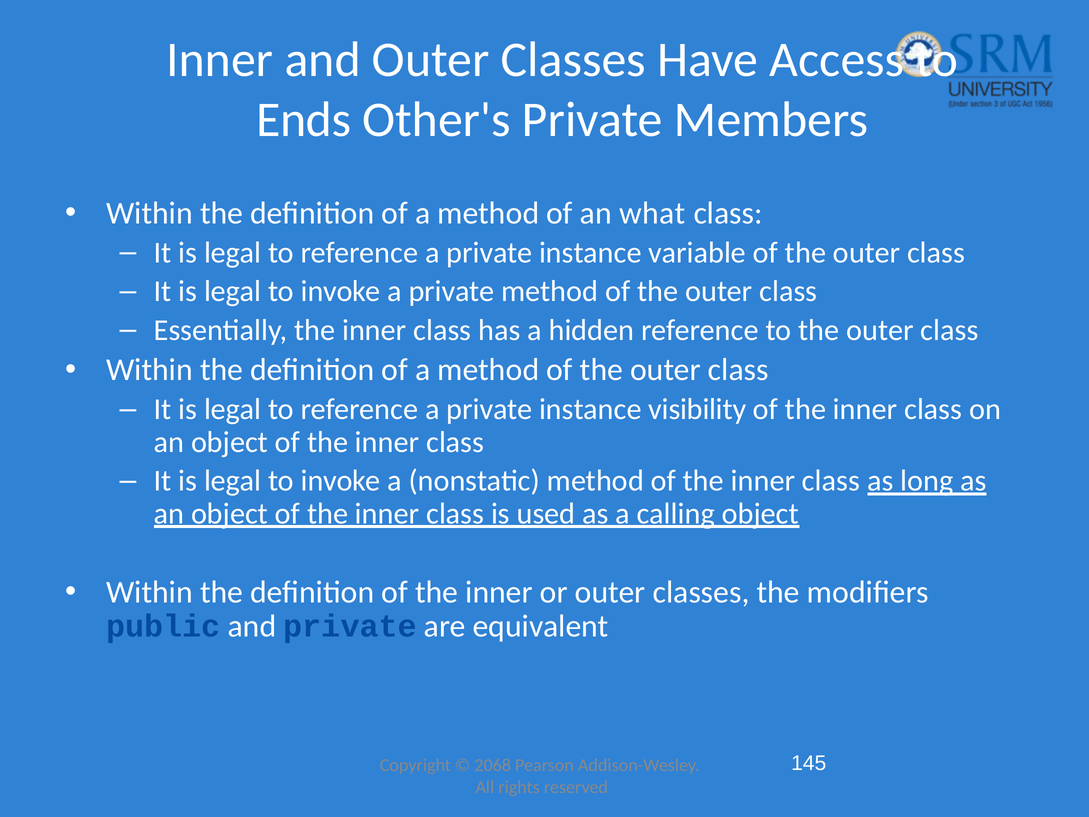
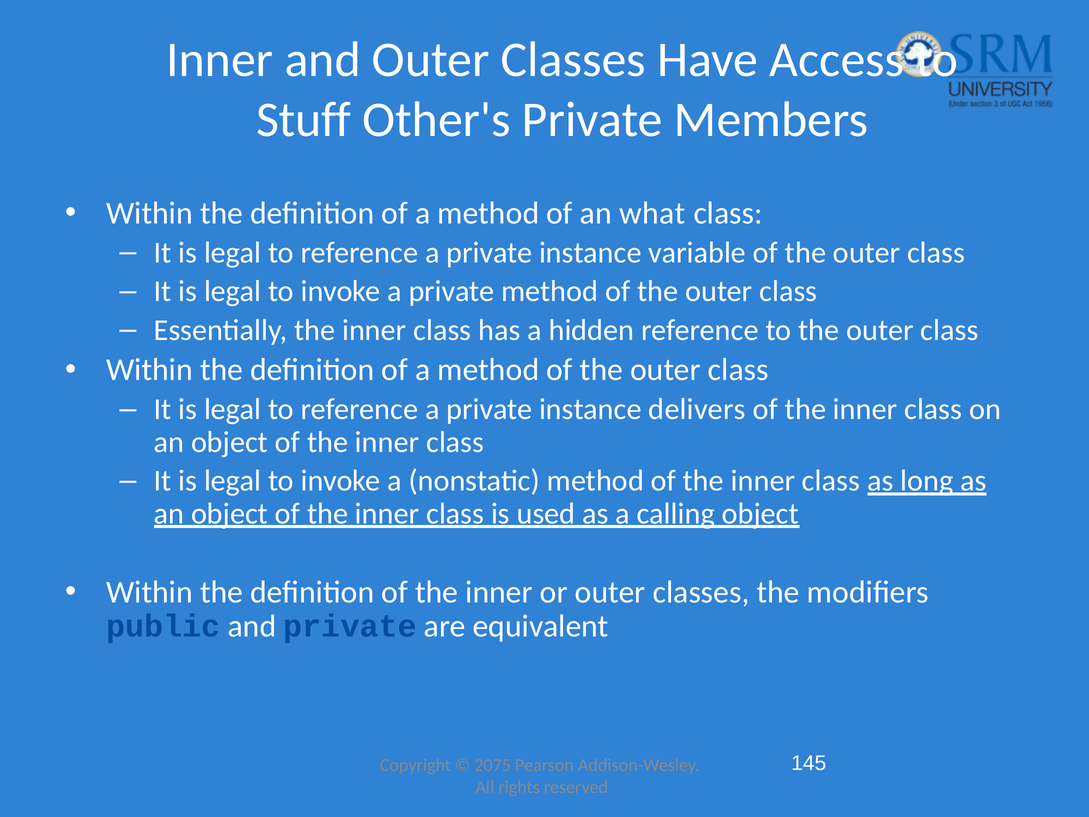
Ends: Ends -> Stuff (304, 120)
visibility: visibility -> delivers (697, 409)
2068: 2068 -> 2075 (493, 765)
